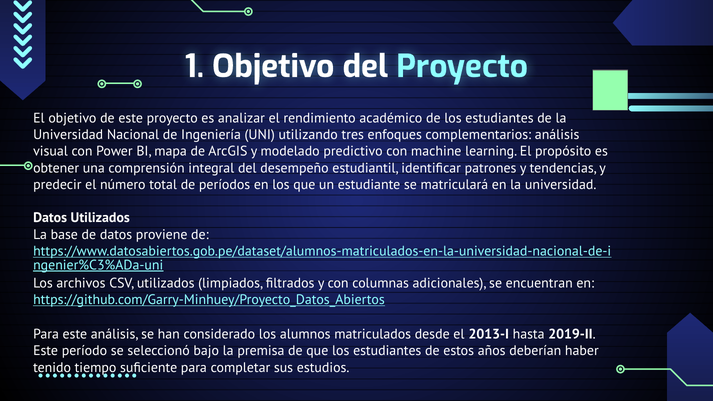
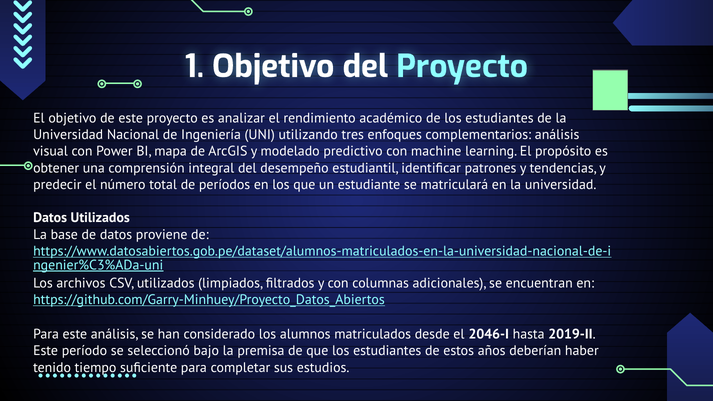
2013-I: 2013-I -> 2046-I (489, 334)
